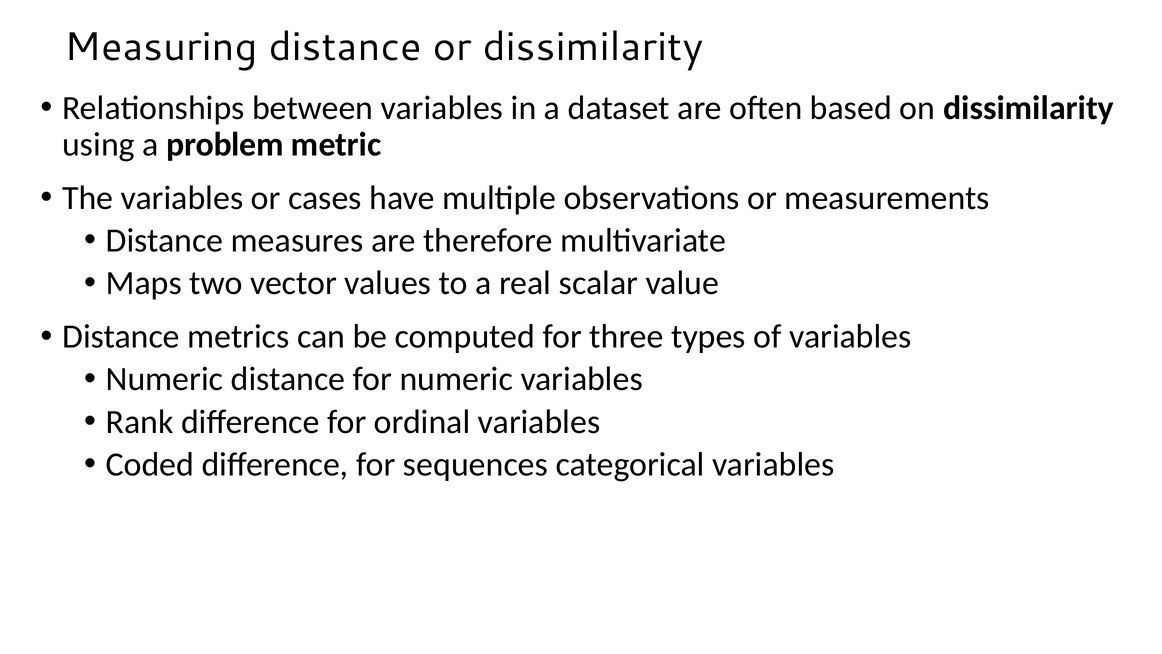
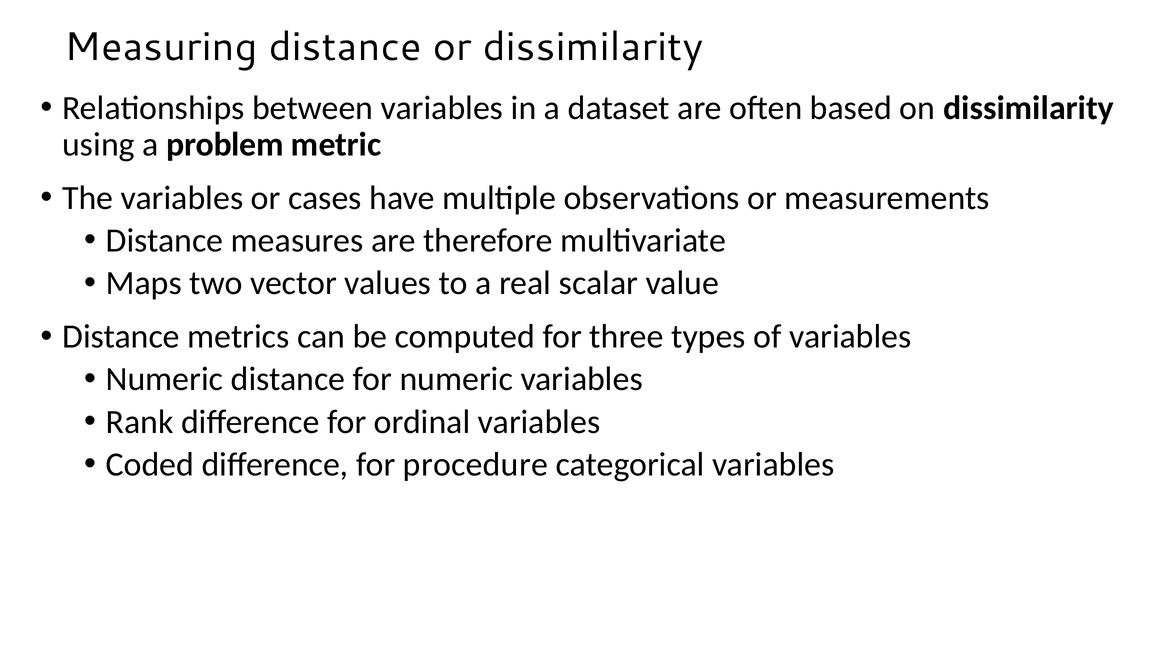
sequences: sequences -> procedure (475, 464)
